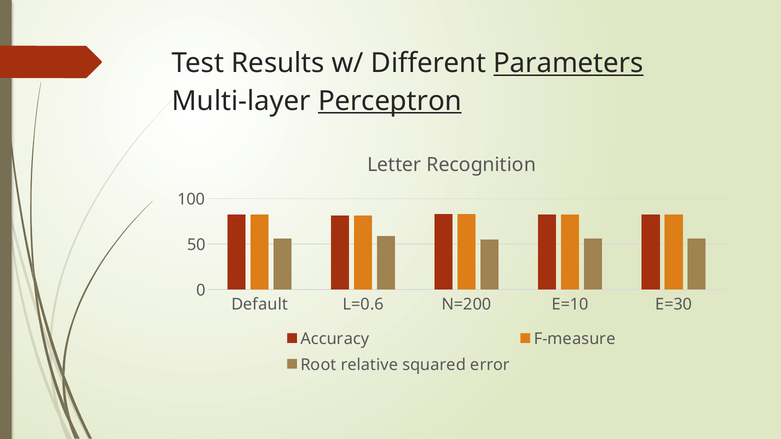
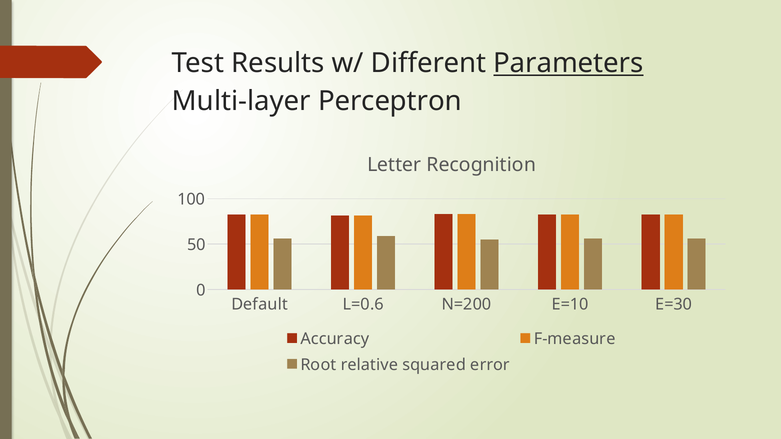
Perceptron underline: present -> none (390, 101)
